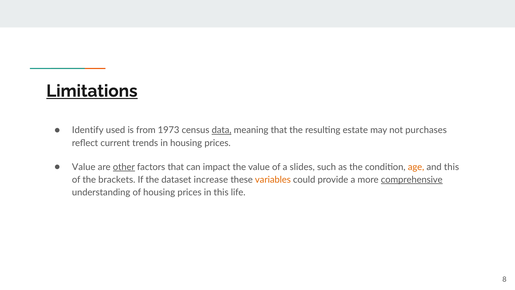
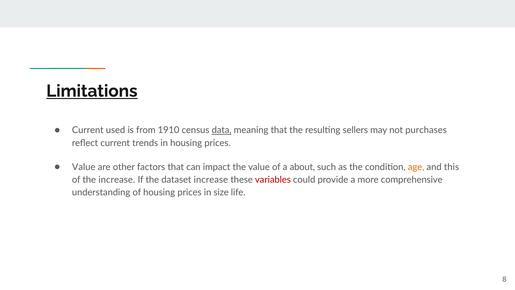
Identify: Identify -> Current (88, 130)
1973: 1973 -> 1910 (169, 130)
estate: estate -> sellers (355, 130)
other underline: present -> none (124, 167)
slides: slides -> about (302, 167)
the brackets: brackets -> increase (117, 180)
variables colour: orange -> red (273, 180)
comprehensive underline: present -> none (412, 180)
in this: this -> size (221, 192)
